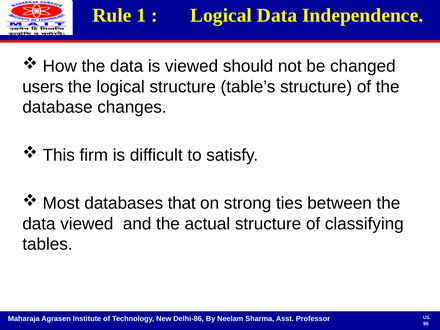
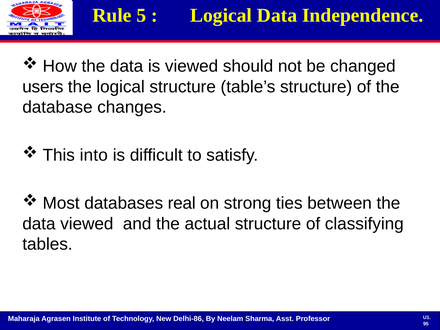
1: 1 -> 5 (141, 15)
firm: firm -> into (94, 155)
that: that -> real (182, 203)
